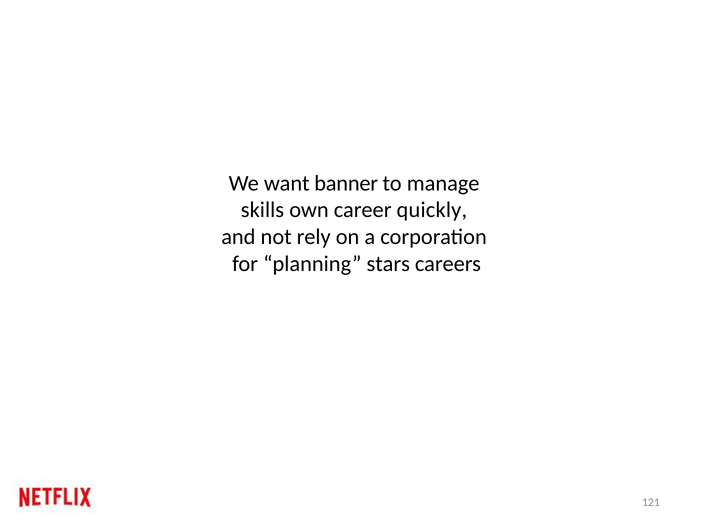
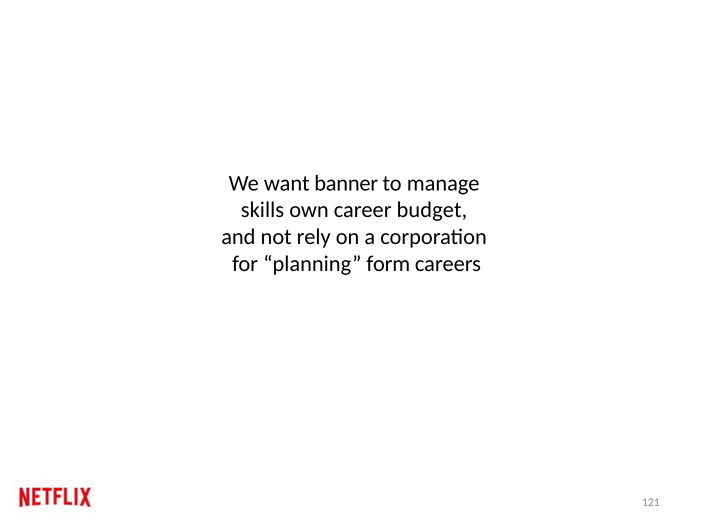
quickly: quickly -> budget (432, 210)
stars: stars -> form (388, 264)
